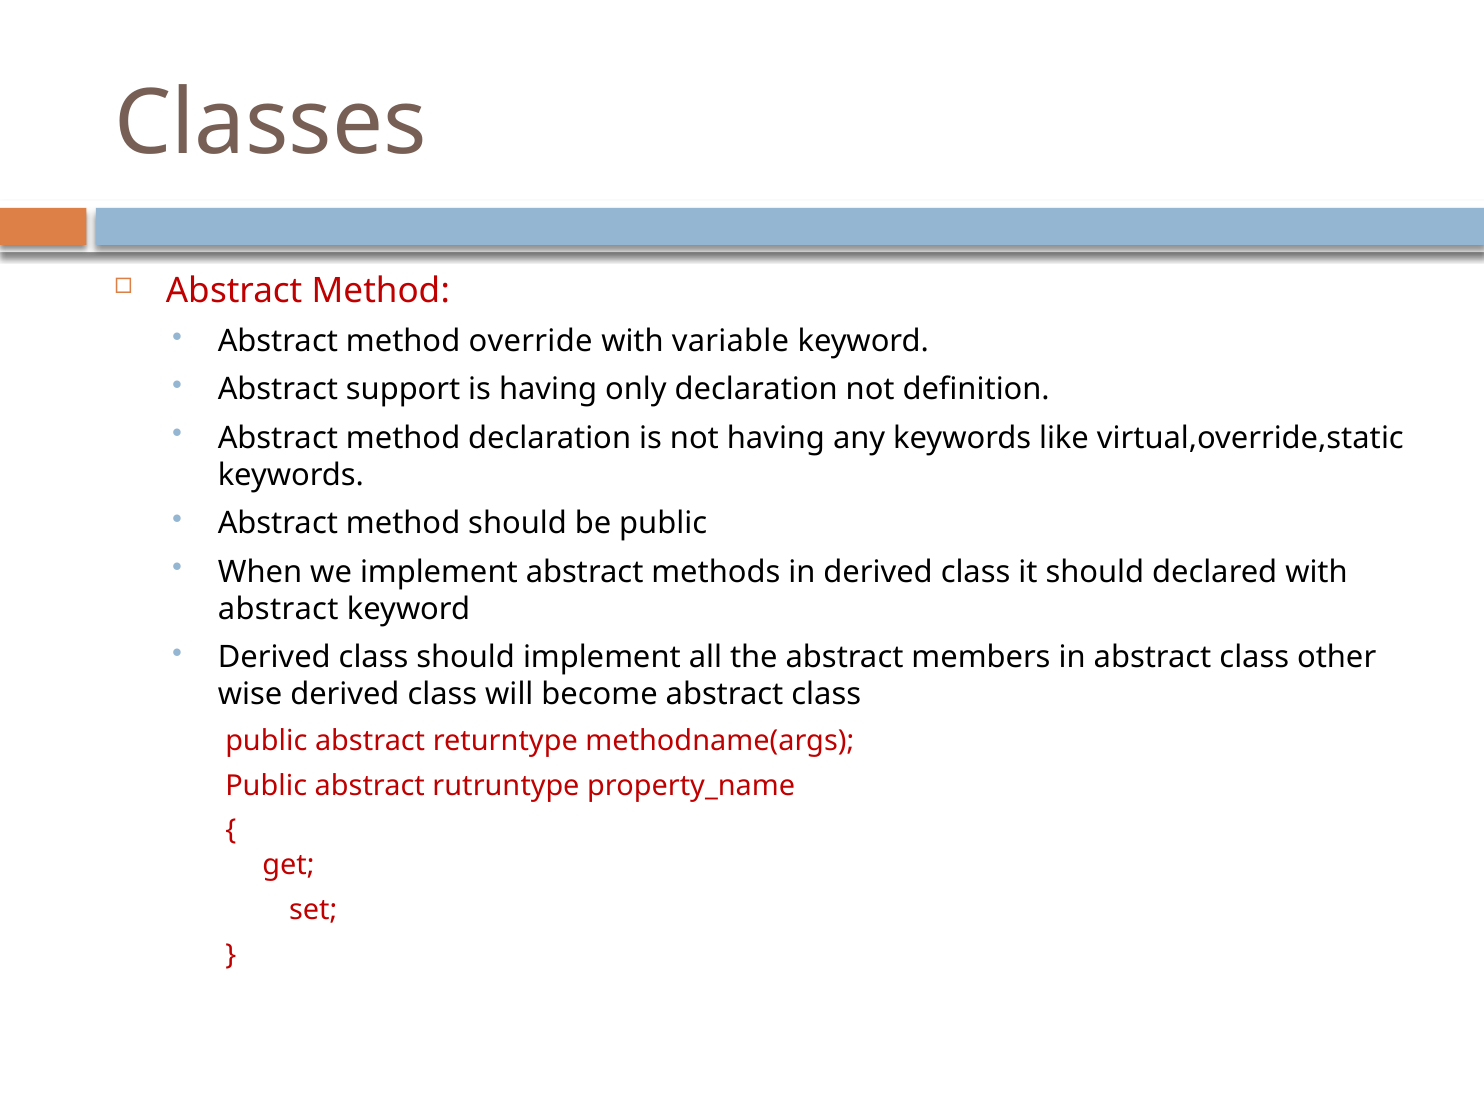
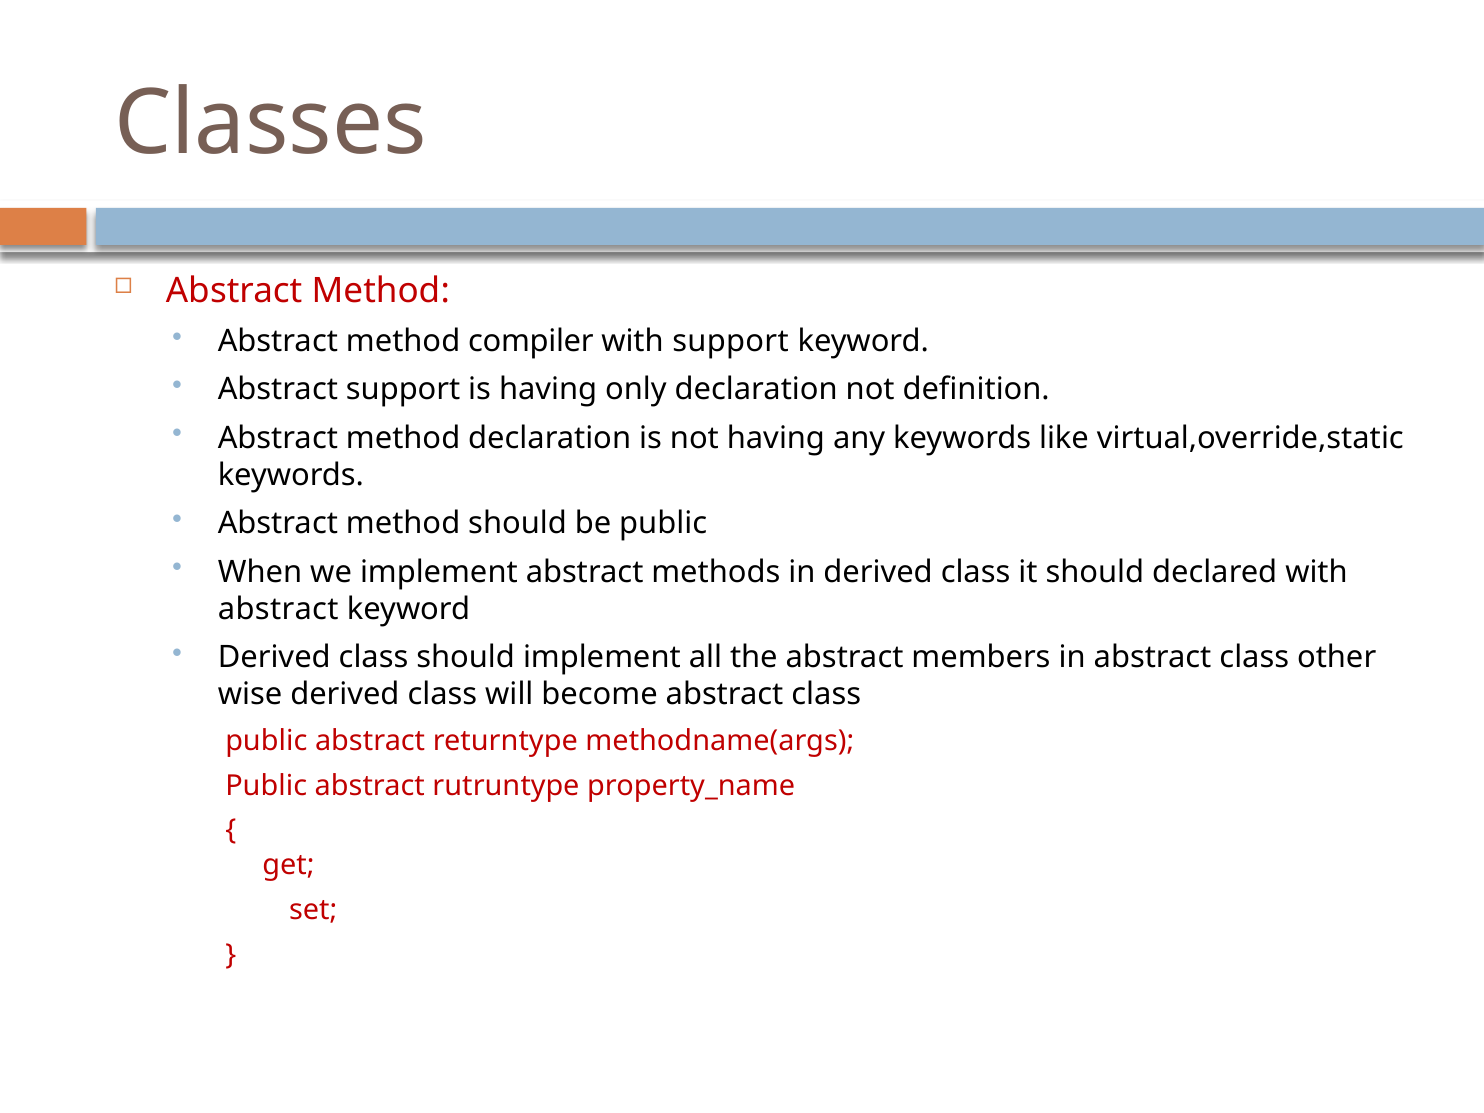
override: override -> compiler (531, 341)
with variable: variable -> support (730, 341)
